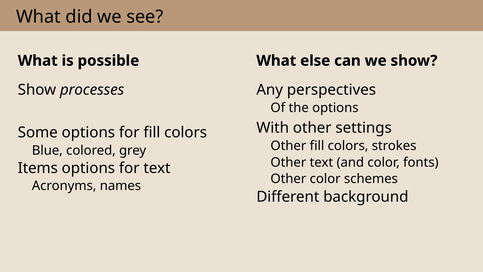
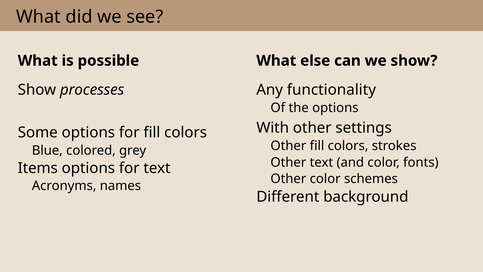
perspectives: perspectives -> functionality (331, 90)
